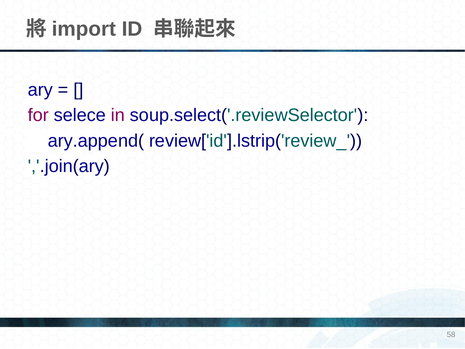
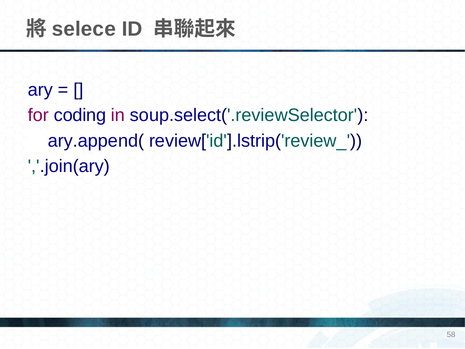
import: import -> selece (84, 29)
selece: selece -> coding (80, 115)
